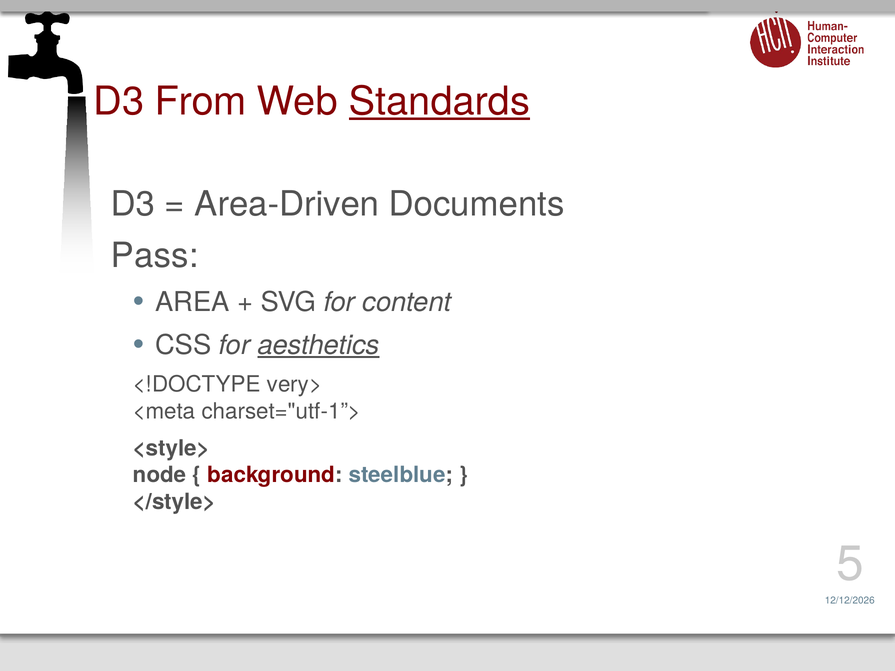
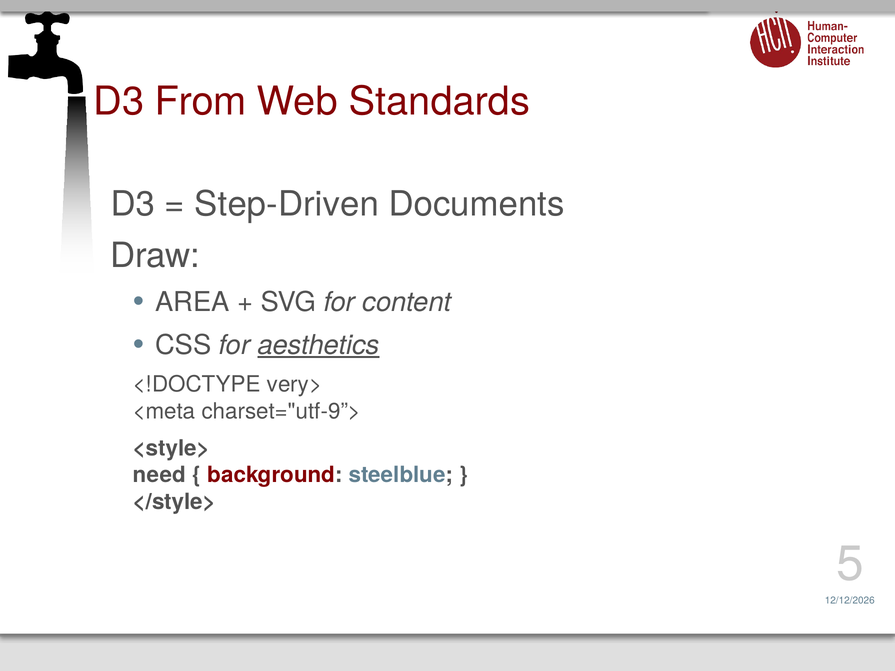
Standards underline: present -> none (439, 102)
Area-Driven: Area-Driven -> Step-Driven (287, 204)
Pass: Pass -> Draw (155, 256)
charset="utf-1”>: charset="utf-1”> -> charset="utf-9”> (281, 412)
node: node -> need (159, 475)
